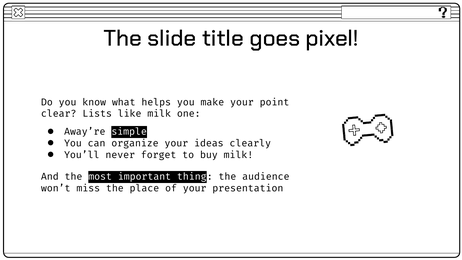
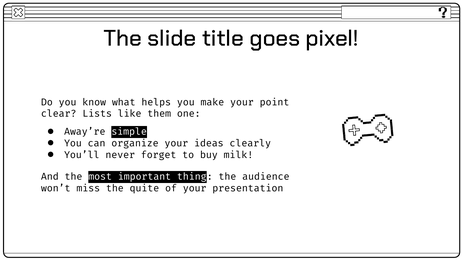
like milk: milk -> them (159, 114)
place: place -> quite (144, 188)
